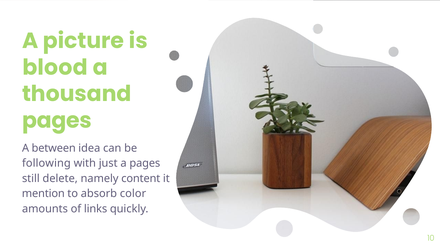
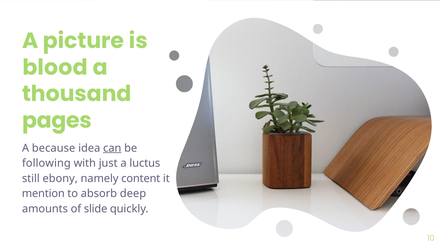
between: between -> because (54, 148)
can underline: none -> present (112, 148)
a pages: pages -> luctus (145, 163)
delete: delete -> ebony (60, 178)
color: color -> deep (133, 193)
links: links -> slide (96, 208)
